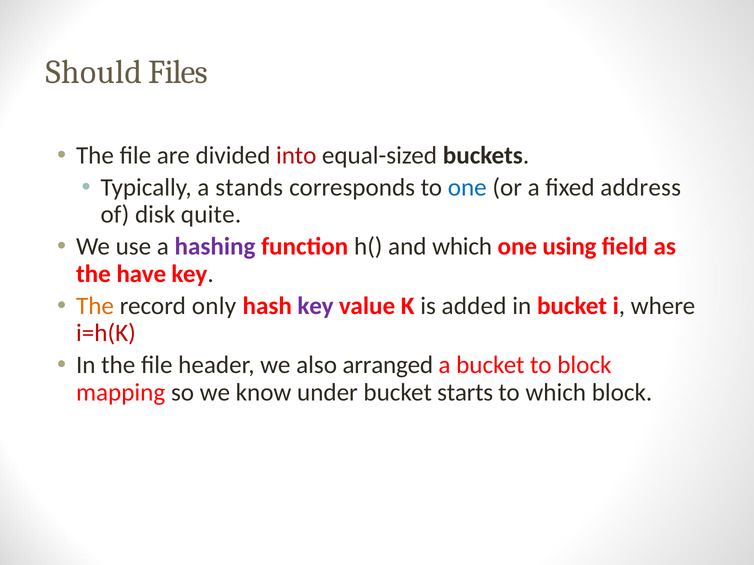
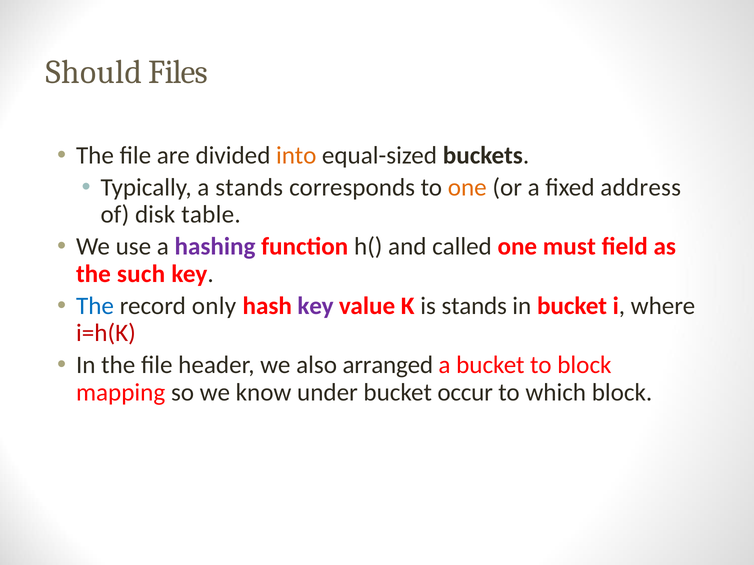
into colour: red -> orange (296, 155)
one colour: blue -> orange (467, 188)
quite: quite -> table (211, 215)
and which: which -> called (462, 247)
using: using -> must (569, 247)
have: have -> such (141, 274)
The colour: orange -> blue (95, 306)
is added: added -> stands (474, 306)
starts: starts -> occur (465, 393)
